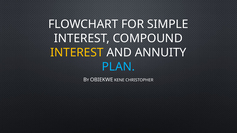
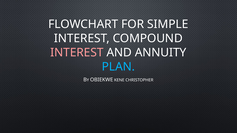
INTEREST colour: yellow -> pink (77, 53)
